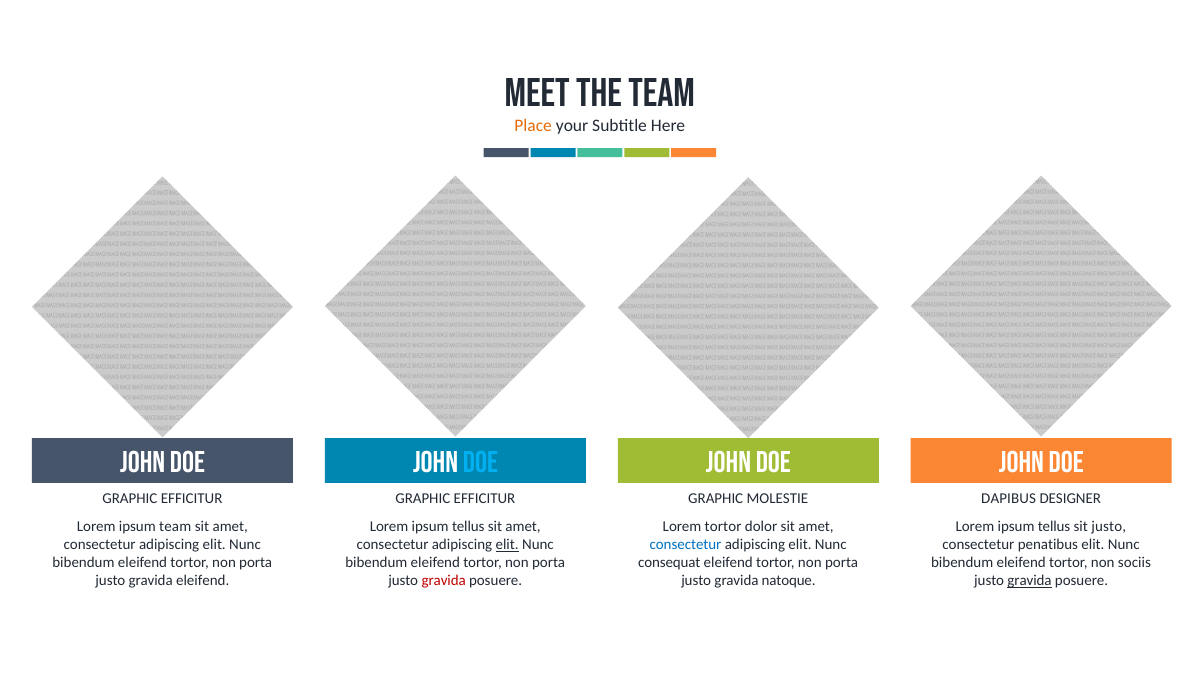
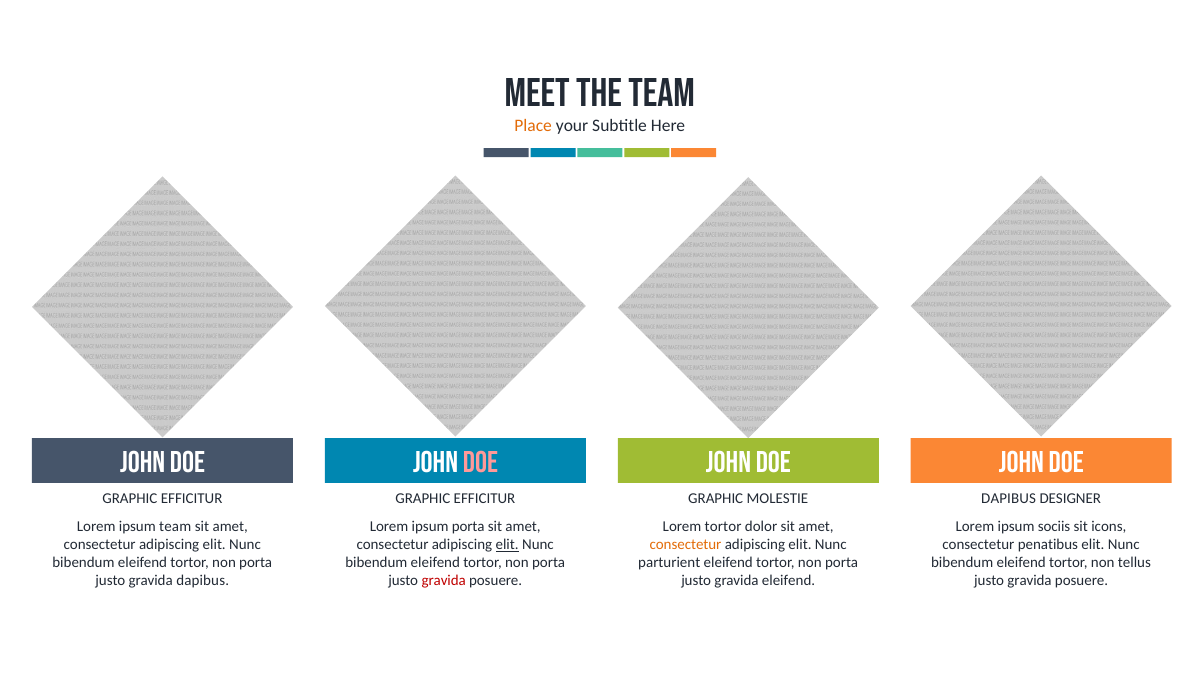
DOE colour: light blue -> pink (480, 463)
tellus: tellus -> porta (468, 527)
tellus: tellus -> sociis (1054, 527)
sit justo: justo -> icons (1109, 527)
consectetur colour: blue -> orange (686, 545)
consequat: consequat -> parturient (669, 563)
sociis: sociis -> tellus (1134, 563)
gravida eleifend: eleifend -> dapibus (203, 581)
gravida natoque: natoque -> eleifend (789, 581)
gravida underline: present -> none (1030, 581)
